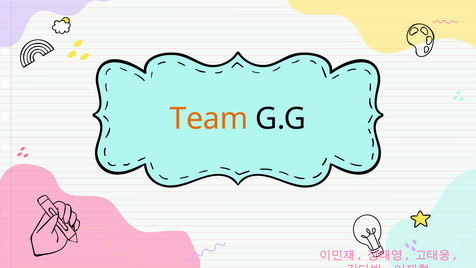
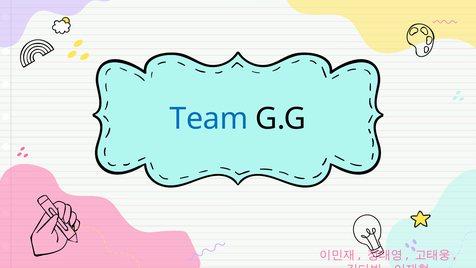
Team colour: orange -> blue (209, 119)
